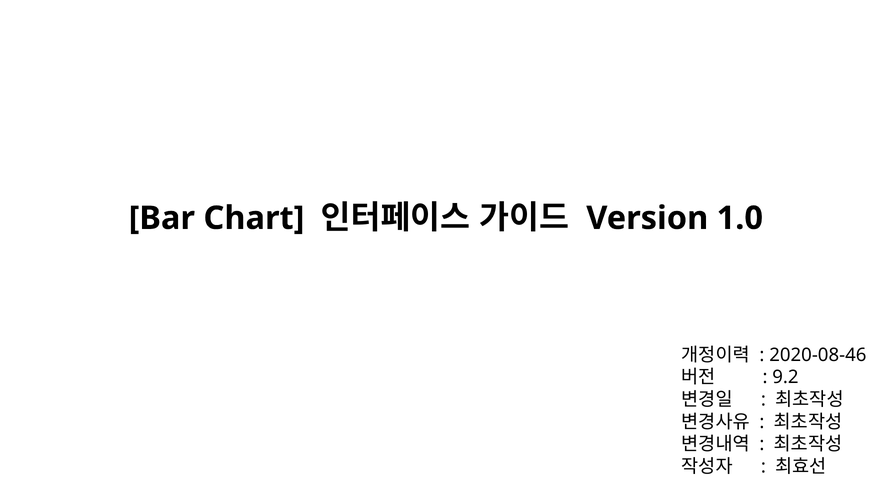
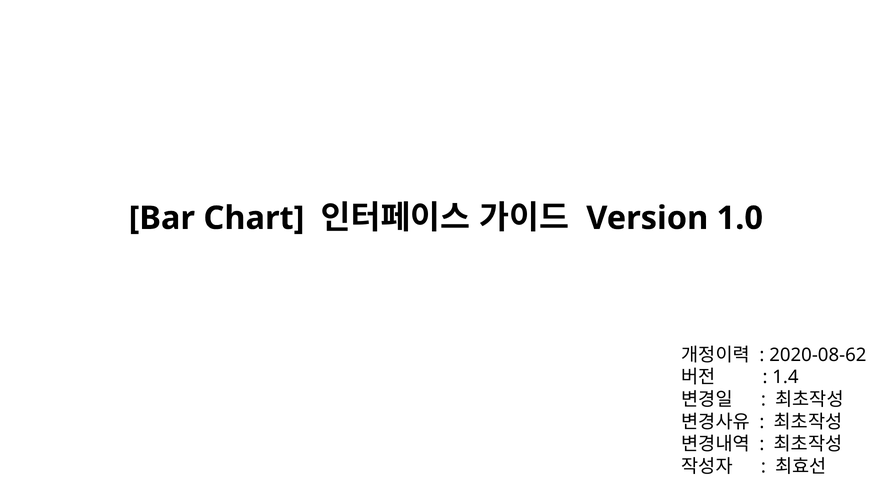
2020-08-46: 2020-08-46 -> 2020-08-62 (818, 355)
9.2: 9.2 -> 1.4 (785, 377)
